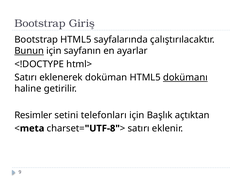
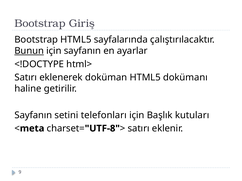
dokümanı underline: present -> none (185, 78)
Resimler: Resimler -> Sayfanın (33, 115)
açtıktan: açtıktan -> kutuları (192, 115)
